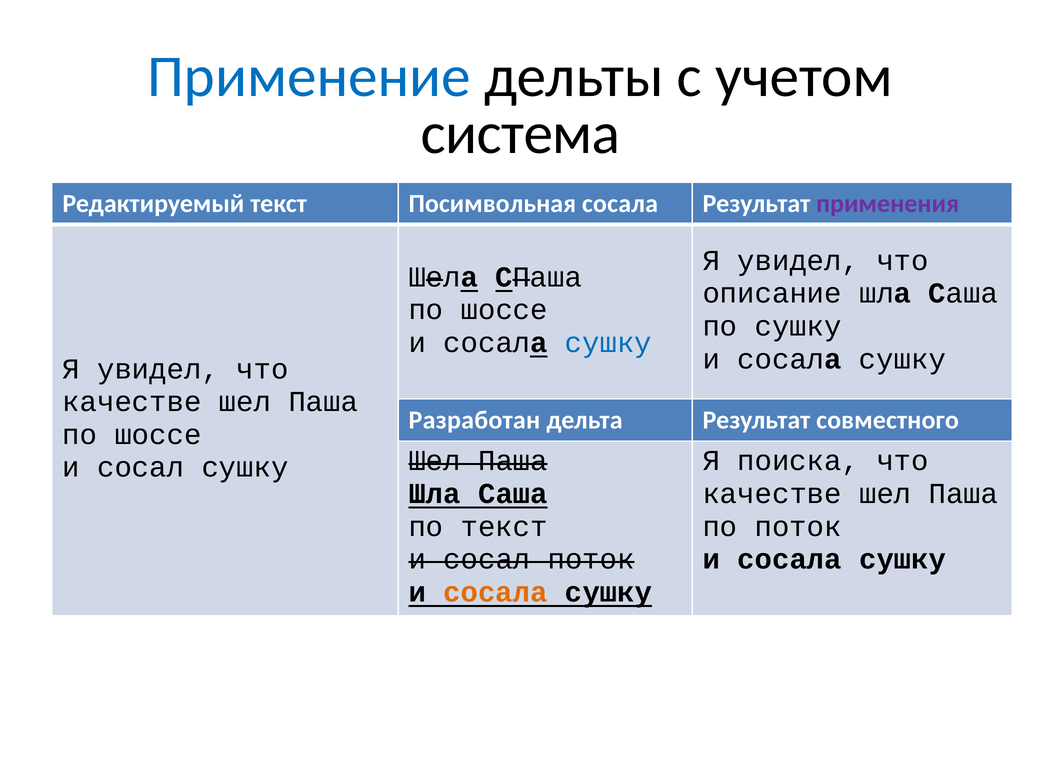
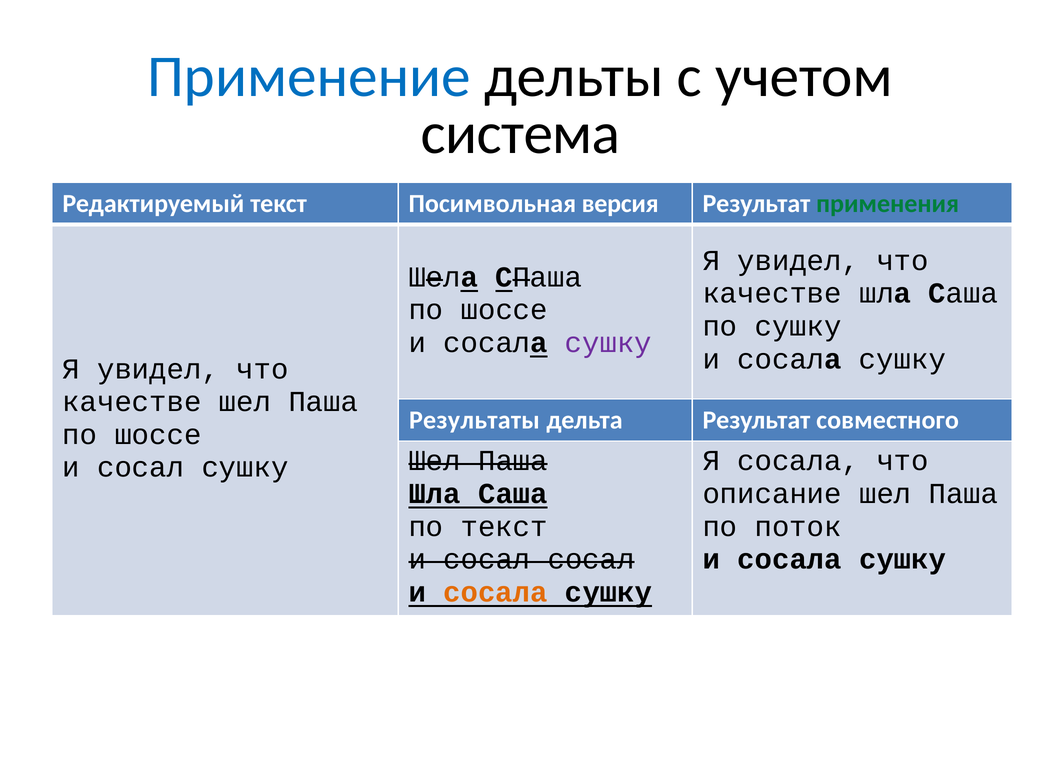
Посимвольная сосала: сосала -> версия (620, 204)
применения colour: purple -> green (888, 204)
описание: описание -> качестве (772, 293)
сушку colour: blue -> purple (608, 343)
Разработан: Разработан -> Результаты (474, 420)
Я поиска: поиска -> сосала (798, 461)
качестве: качестве -> описание (772, 494)
сосал поток: поток -> сосал (591, 559)
